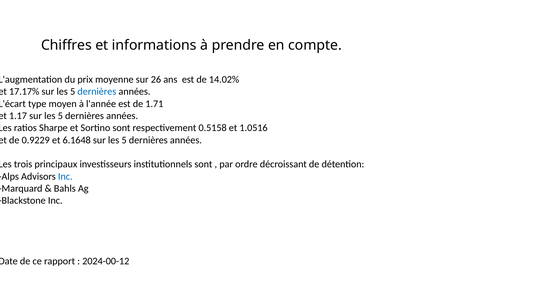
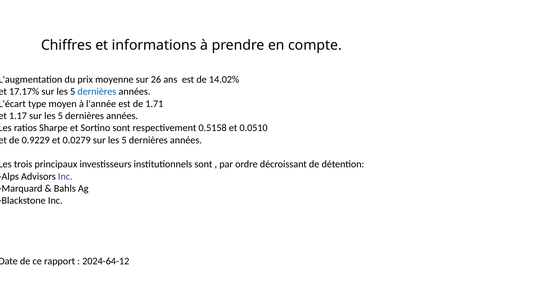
1.0516: 1.0516 -> 0.0510 (254, 128)
6.1648: 6.1648 -> 0.0279 (77, 140)
Inc colour: blue -> purple (65, 176)
2024-00-12: 2024-00-12 -> 2024-64-12 (106, 261)
